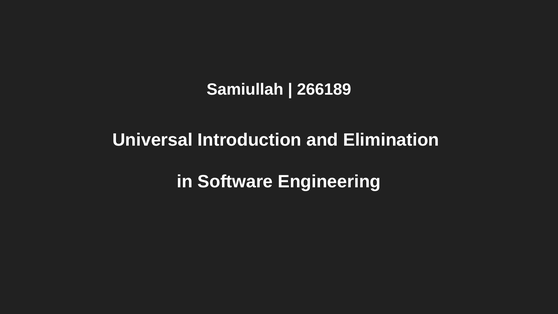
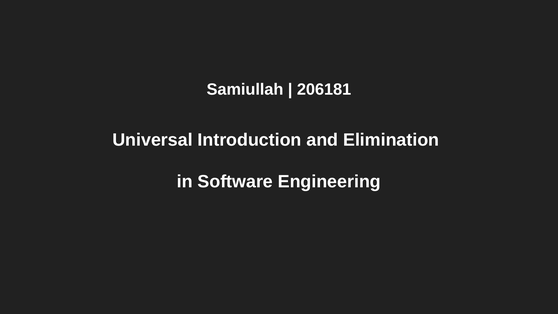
266189: 266189 -> 206181 (324, 89)
